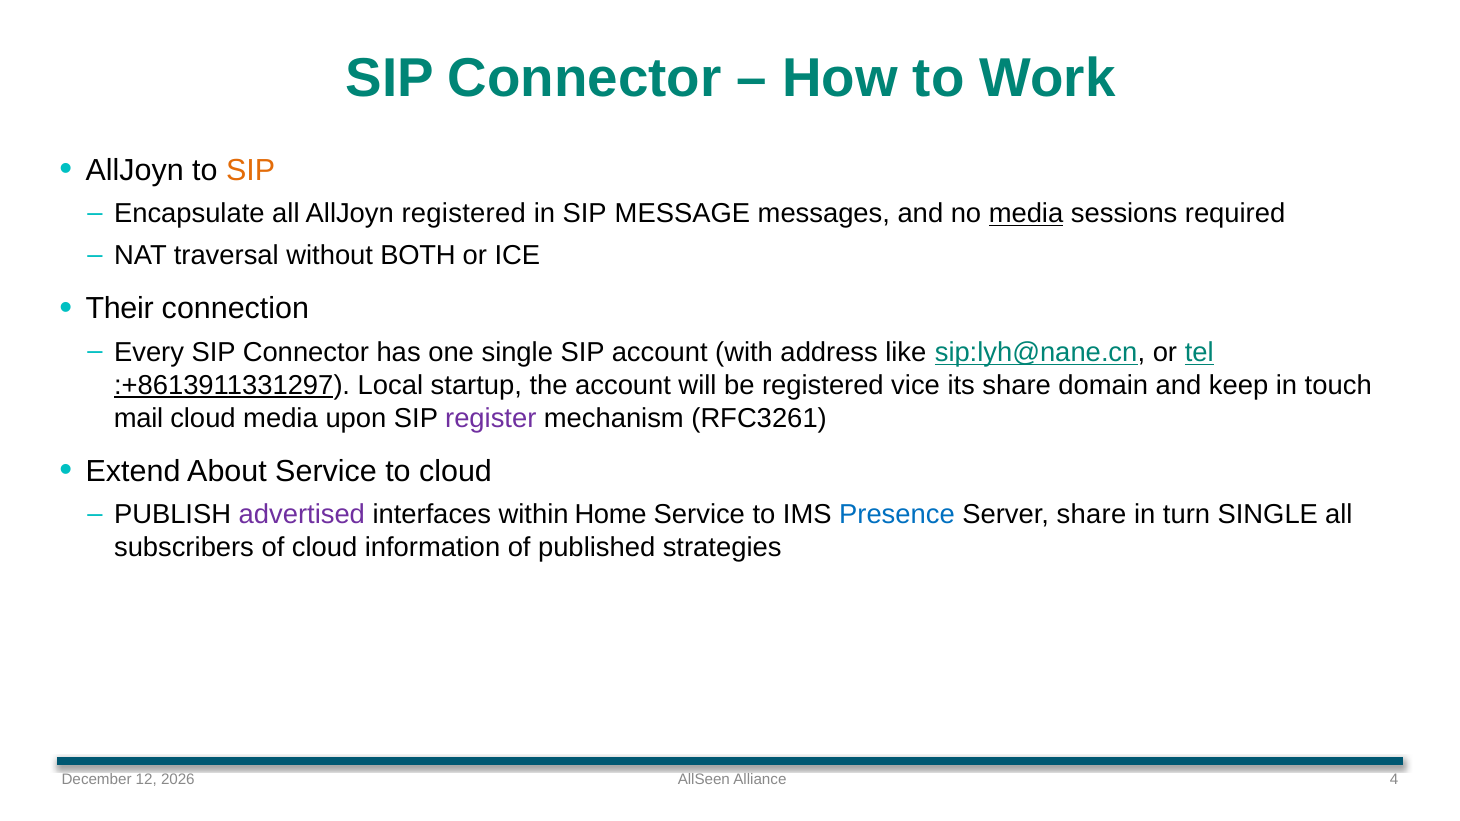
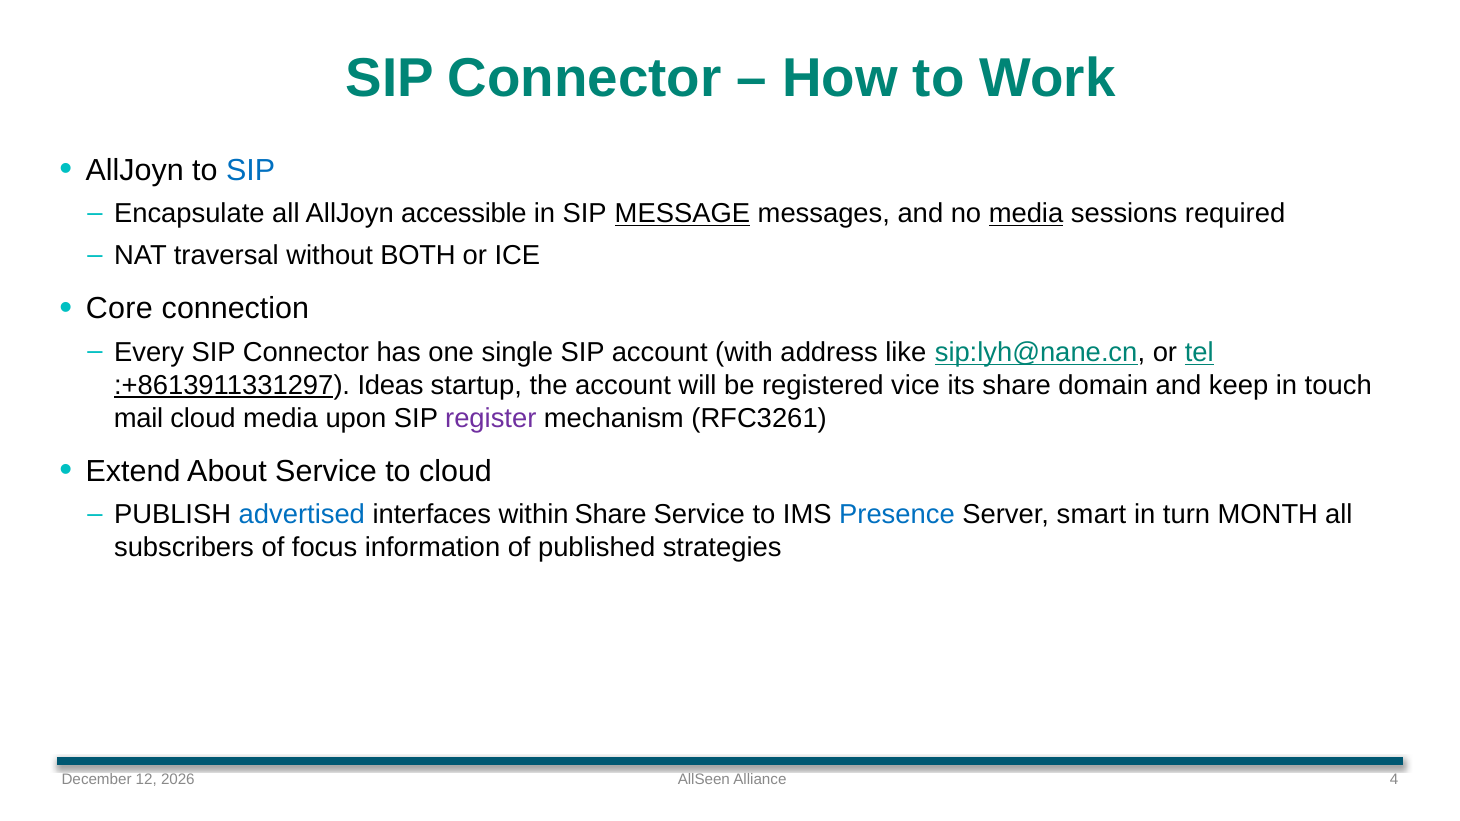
SIP colour: orange -> blue (251, 170)
AllJoyn registered: registered -> accessible (464, 214)
MESSAGE underline: none -> present (682, 214)
Their: Their -> Core (119, 309)
Local: Local -> Ideas (391, 385)
advertised colour: purple -> blue (302, 515)
within Home: Home -> Share (611, 515)
Server share: share -> smart (1092, 515)
turn SINGLE: SINGLE -> MONTH (1268, 515)
of cloud: cloud -> focus (325, 548)
